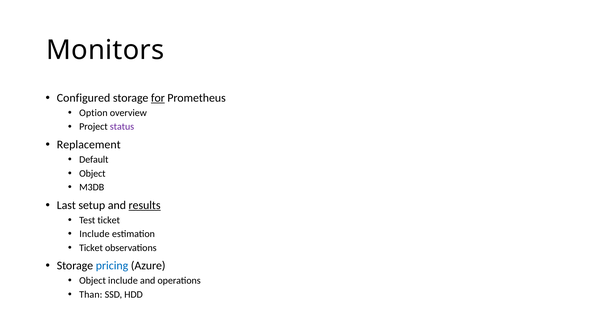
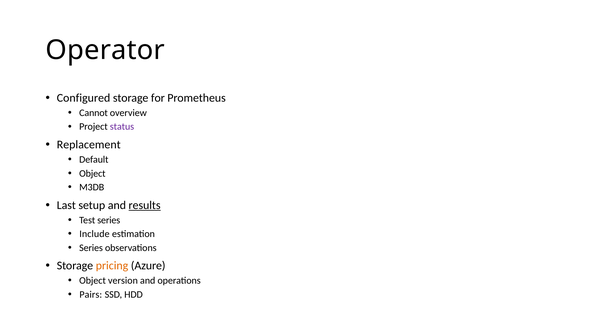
Monitors: Monitors -> Operator (105, 50)
for underline: present -> none (158, 98)
Option: Option -> Cannot (94, 113)
Test ticket: ticket -> series (109, 220)
Ticket: Ticket -> Series (91, 248)
pricing colour: blue -> orange (112, 266)
Object include: include -> version (123, 281)
Than: Than -> Pairs (91, 295)
